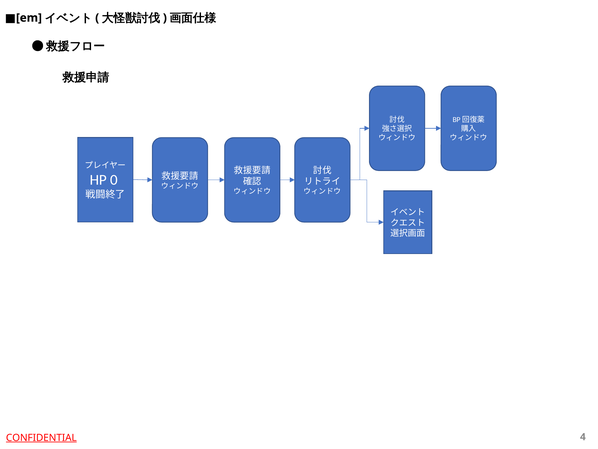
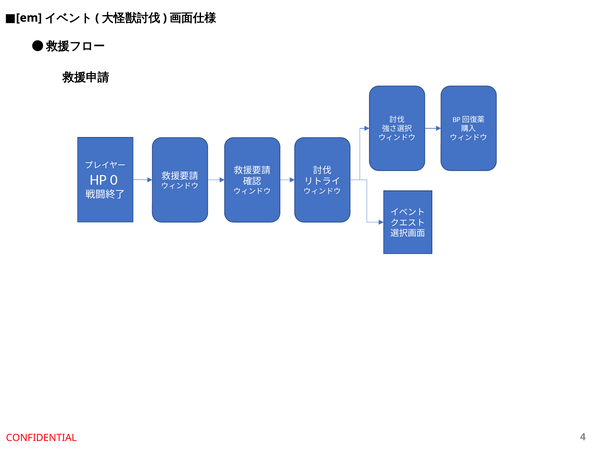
CONFIDENTIAL underline: present -> none (41, 437)
